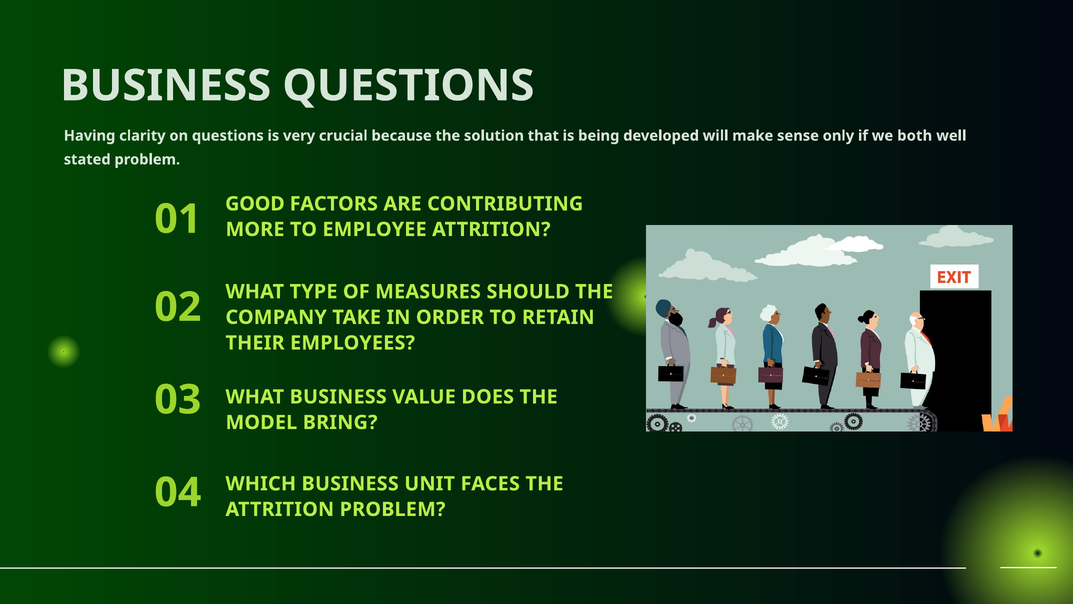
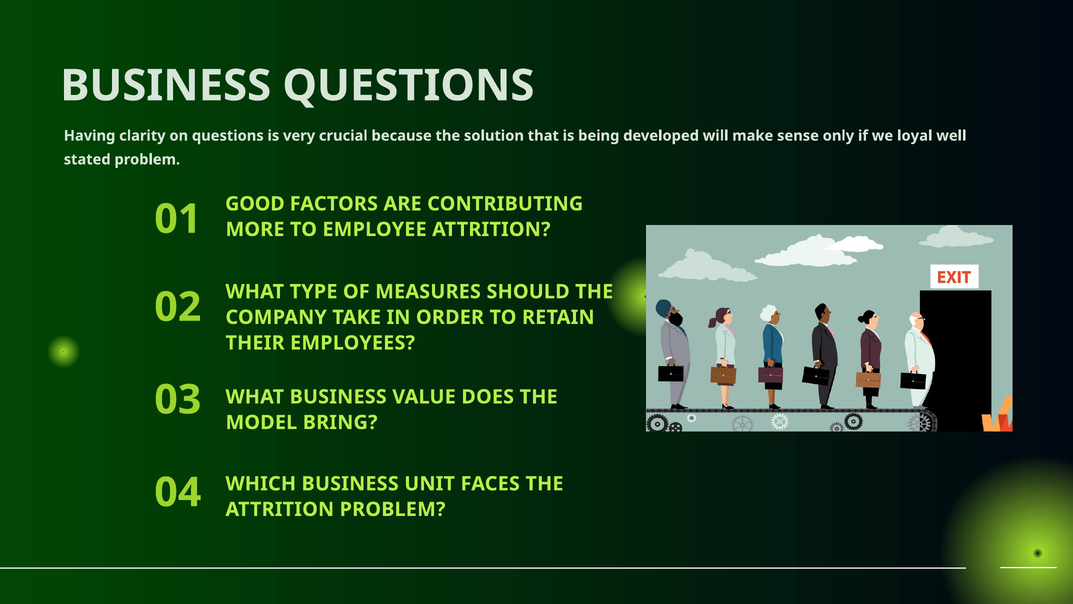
both: both -> loyal (915, 136)
